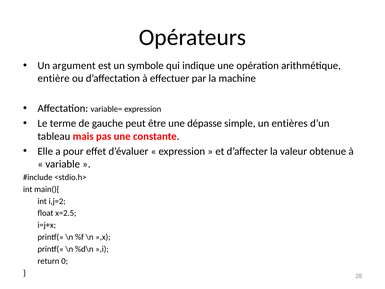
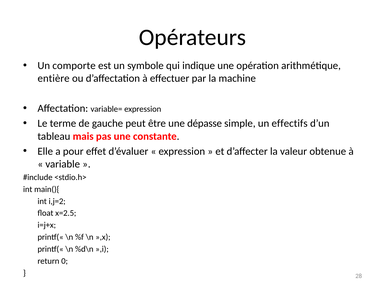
argument: argument -> comporte (74, 66)
entières: entières -> effectifs (290, 123)
